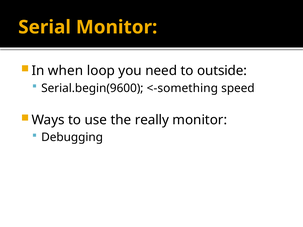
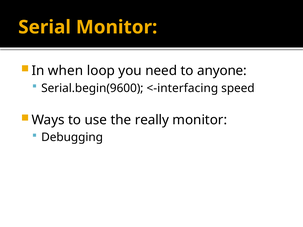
outside: outside -> anyone (222, 71)
<-something: <-something -> <-interfacing (182, 88)
